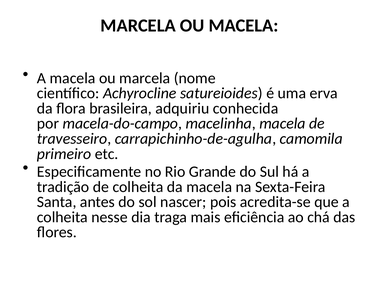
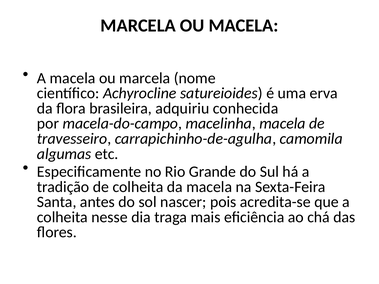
primeiro: primeiro -> algumas (64, 154)
